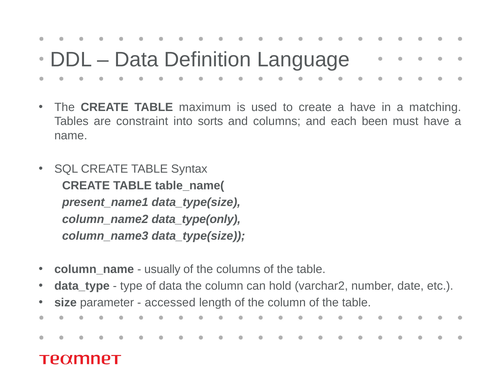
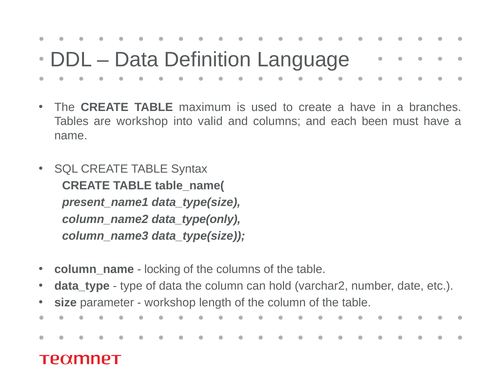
matching: matching -> branches (435, 107)
are constraint: constraint -> workshop (142, 121)
sorts: sorts -> valid (210, 121)
usually: usually -> locking (162, 269)
accessed: accessed -> workshop (170, 303)
